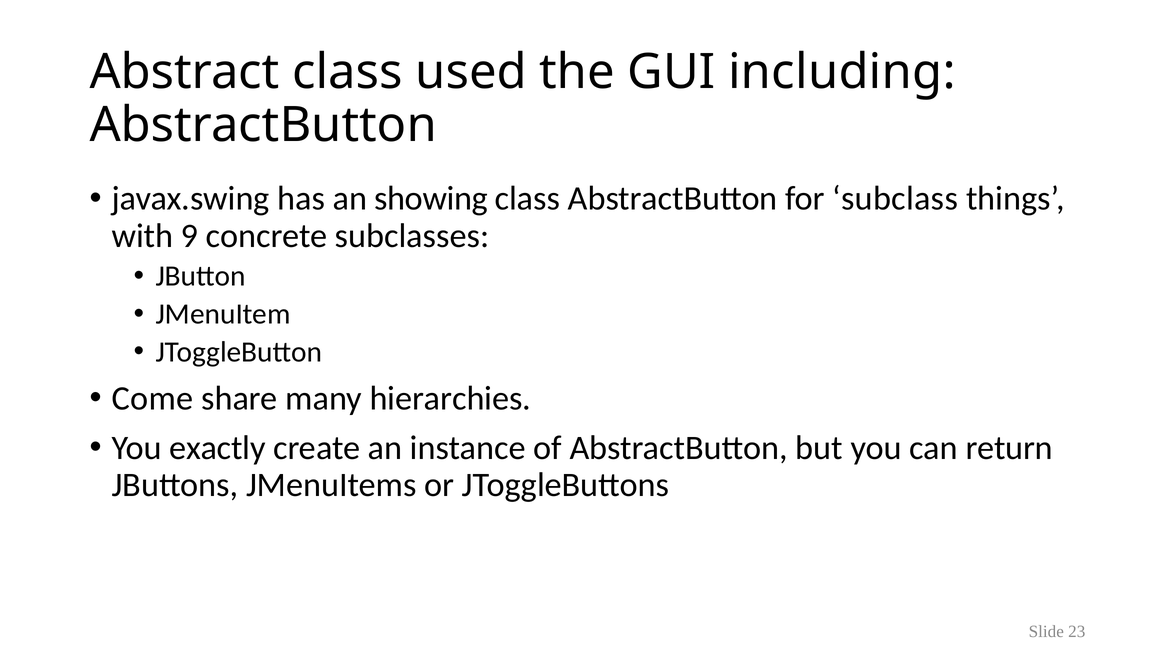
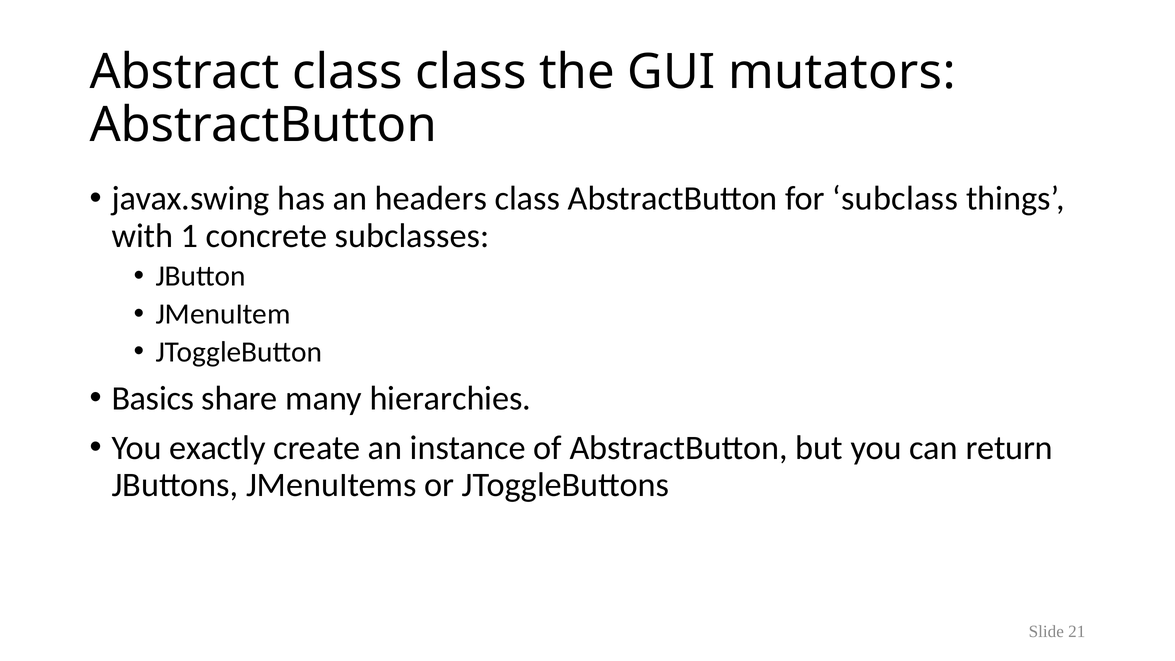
class used: used -> class (471, 72)
including: including -> mutators (842, 72)
showing: showing -> headers (431, 199)
9: 9 -> 1 (190, 236)
Come: Come -> Basics (153, 398)
23: 23 -> 21 (1077, 631)
